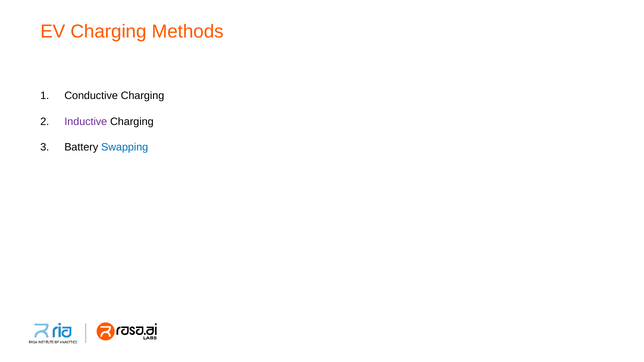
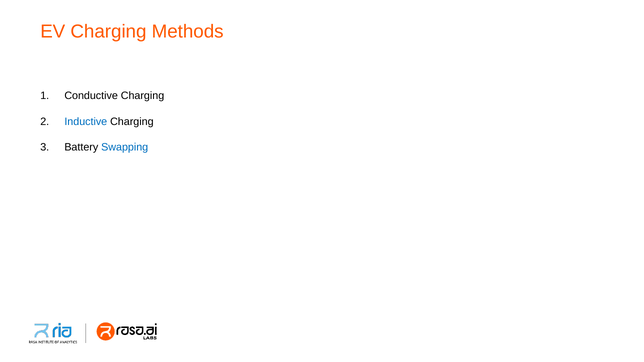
Inductive colour: purple -> blue (86, 122)
